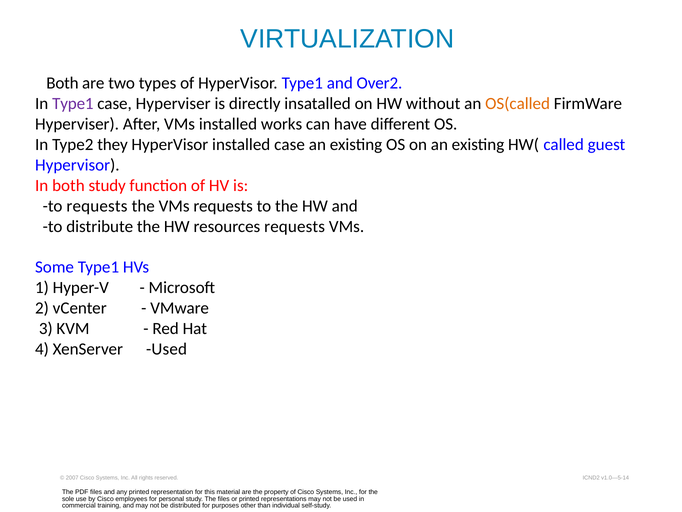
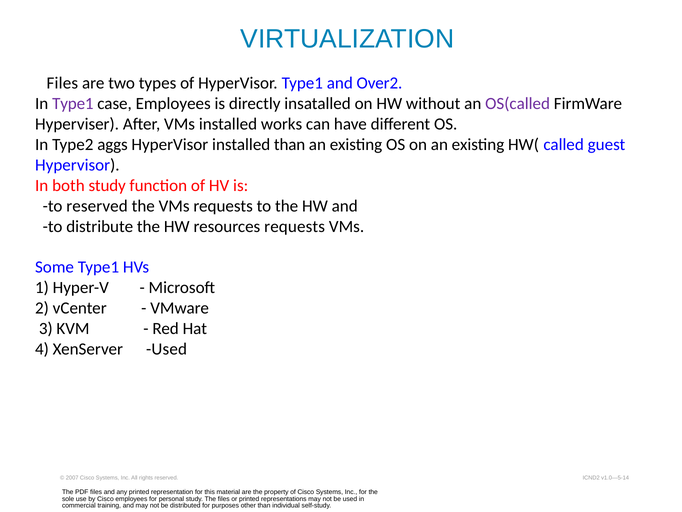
Both: Both -> Files (62, 83)
case Hyperviser: Hyperviser -> Employees (173, 103)
OS(called colour: orange -> purple (518, 103)
they: they -> aggs (113, 144)
installed case: case -> than (290, 144)
to requests: requests -> reserved (97, 206)
